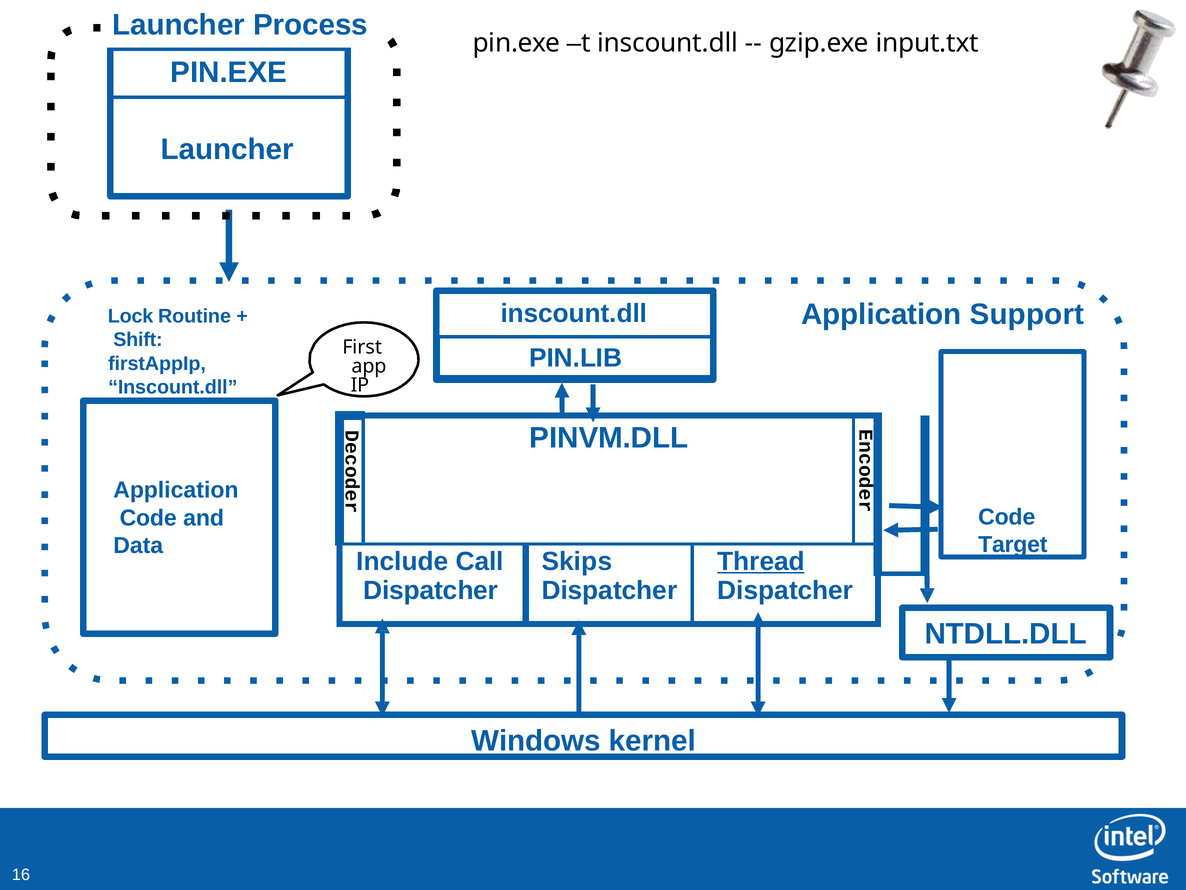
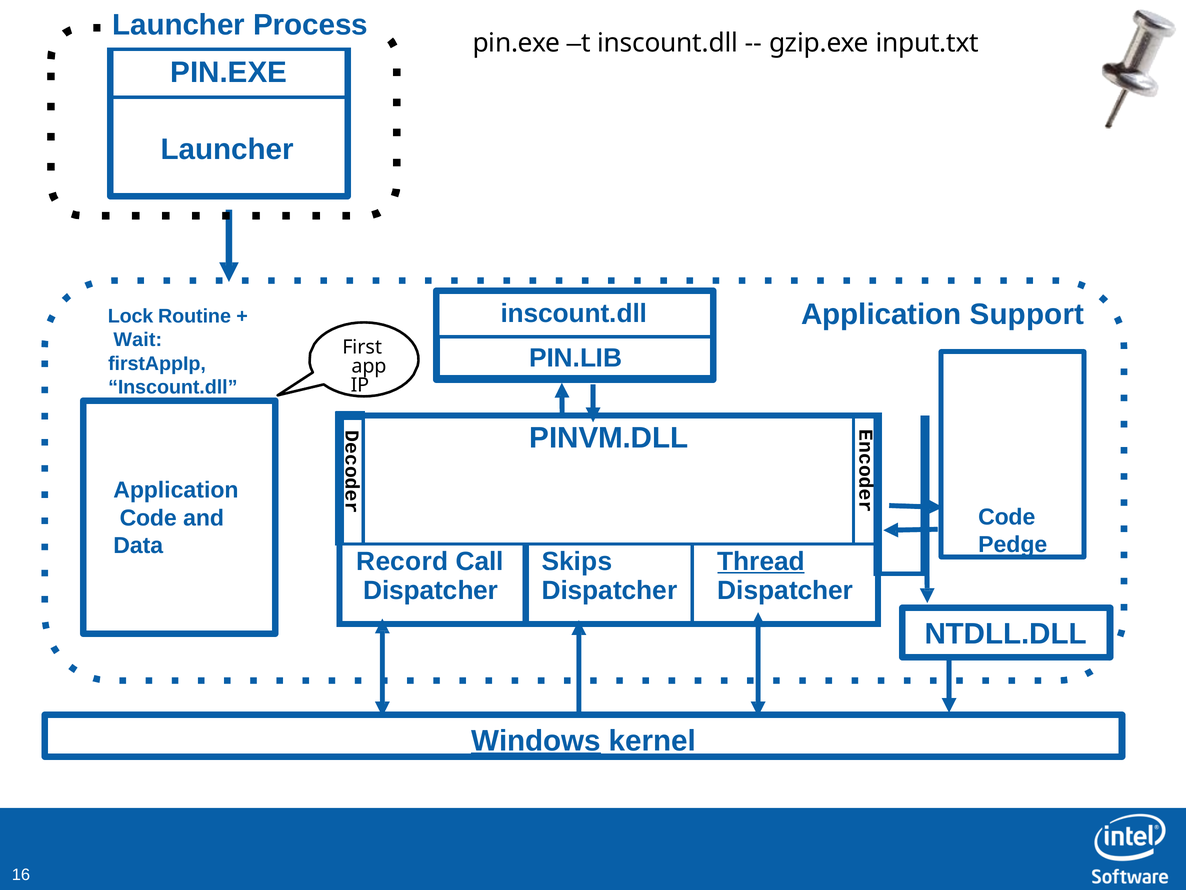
Shift: Shift -> Wait (138, 340)
Target: Target -> Pedge (1013, 544)
Include: Include -> Record (402, 561)
Windows underline: none -> present (536, 740)
